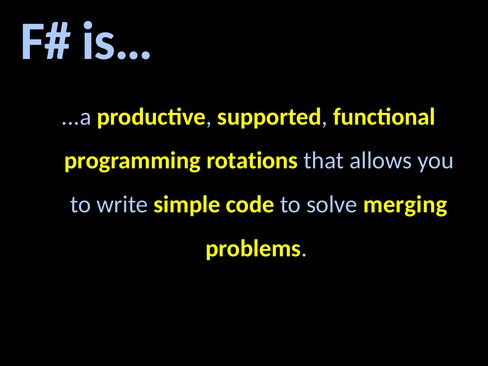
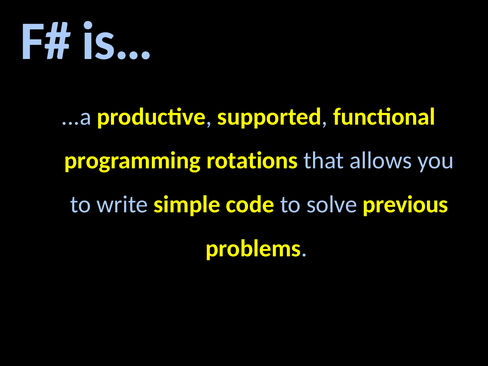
merging: merging -> previous (405, 205)
